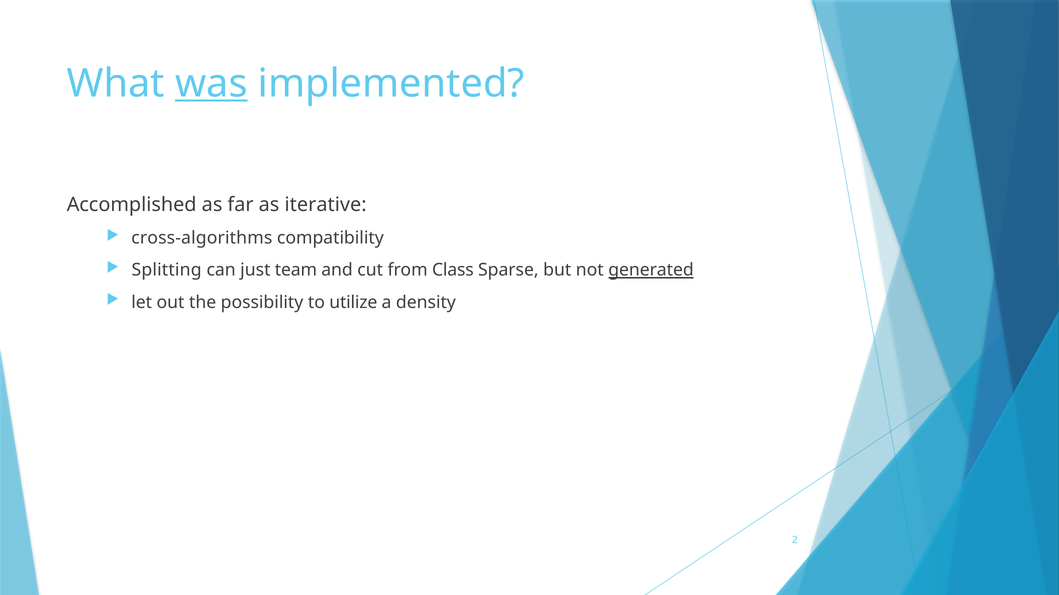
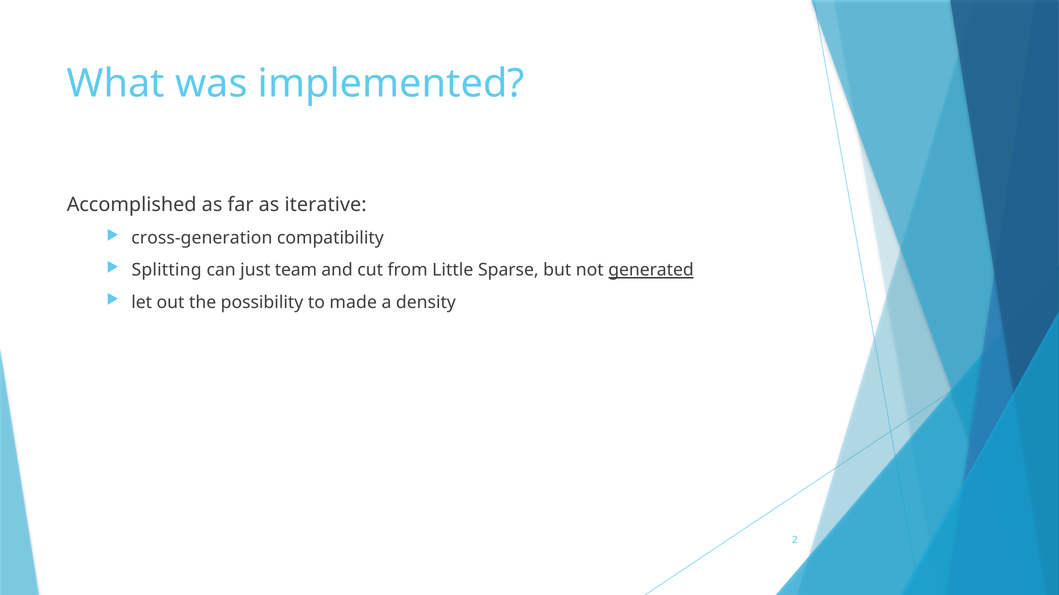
was underline: present -> none (211, 84)
cross-algorithms: cross-algorithms -> cross-generation (202, 238)
Class: Class -> Little (453, 270)
utilize: utilize -> made (353, 303)
